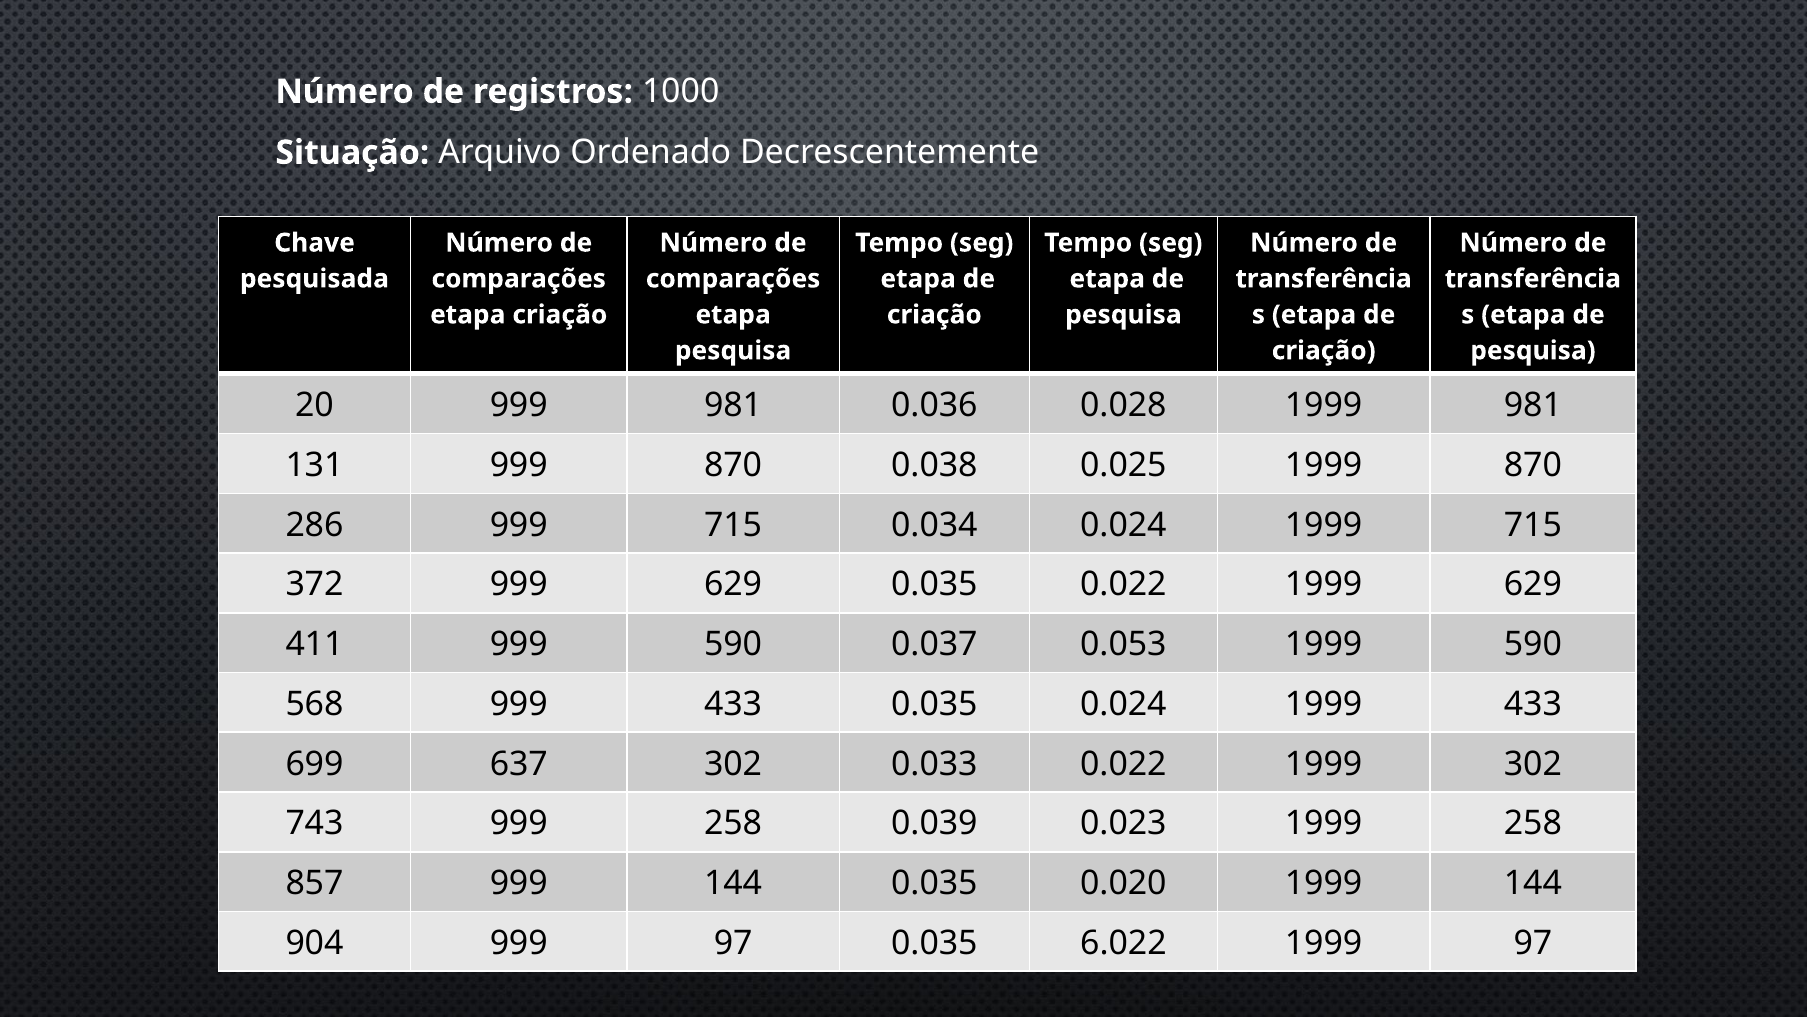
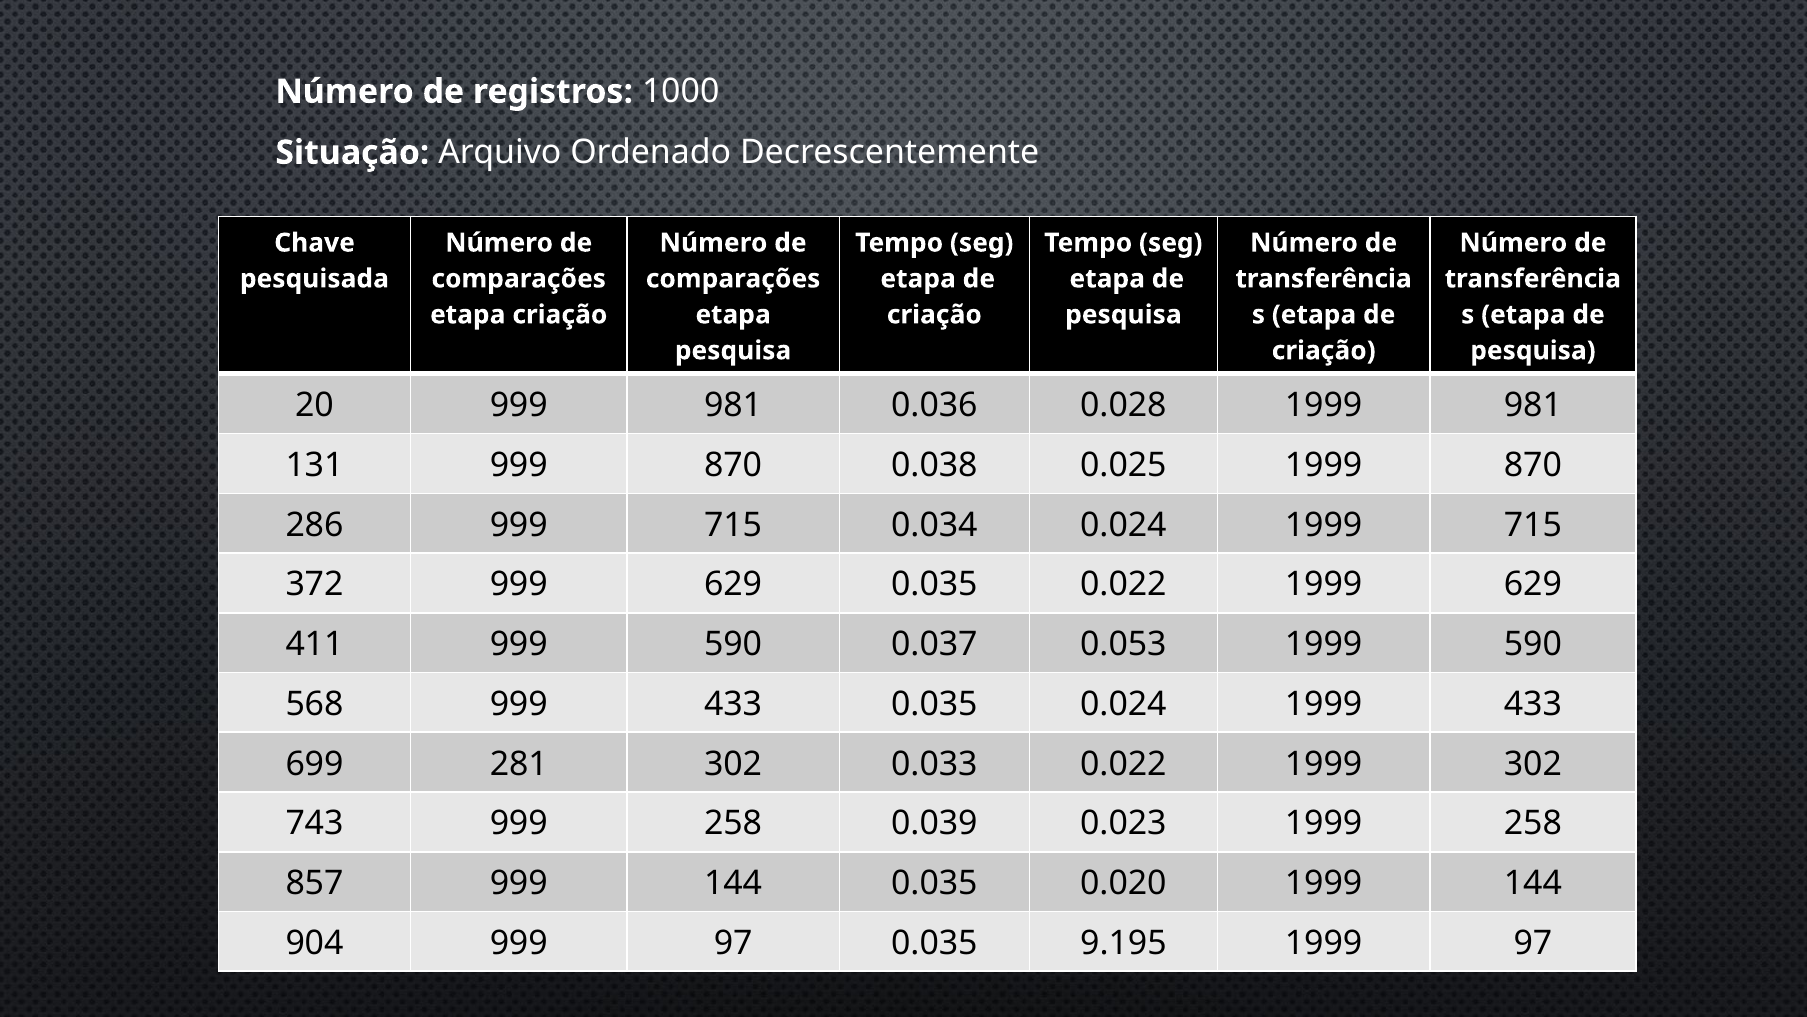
637: 637 -> 281 (519, 764)
6.022: 6.022 -> 9.195 (1123, 943)
